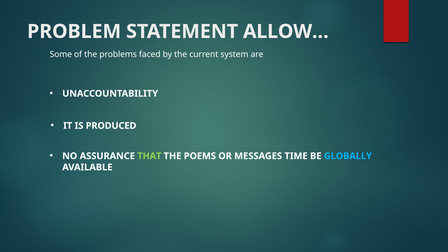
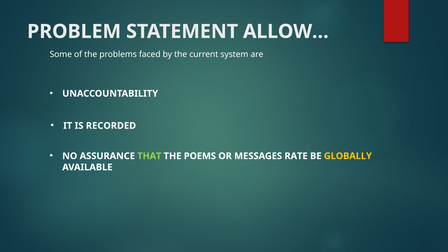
PRODUCED: PRODUCED -> RECORDED (111, 126)
TIME: TIME -> RATE (296, 156)
GLOBALLY colour: light blue -> yellow (348, 156)
